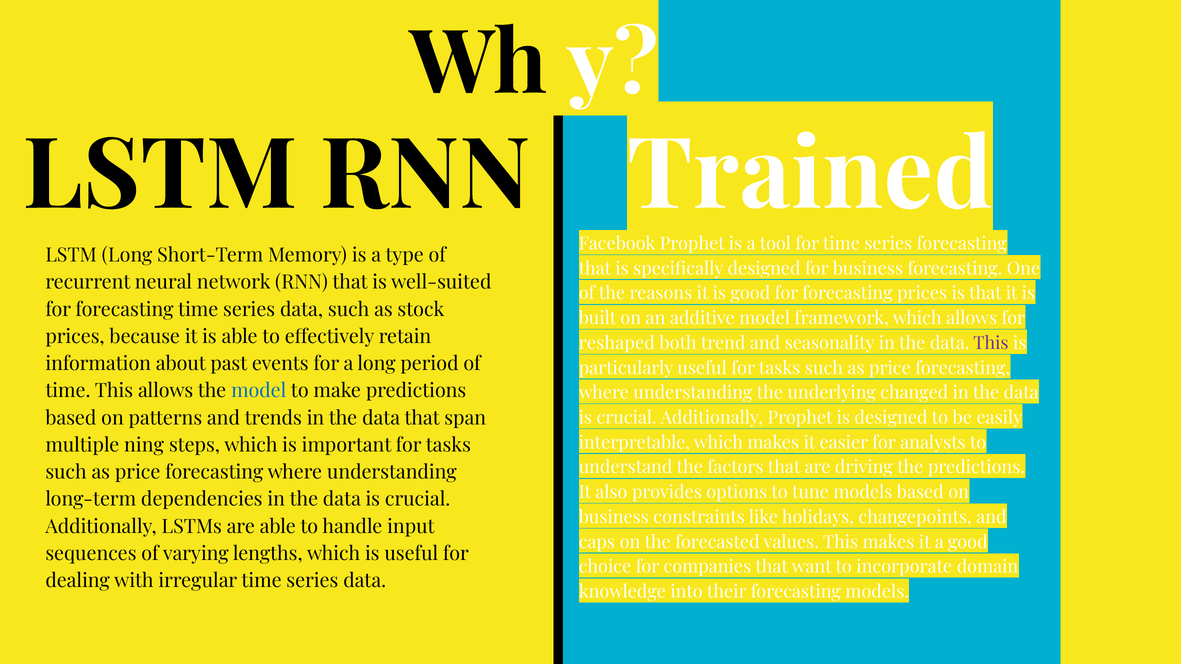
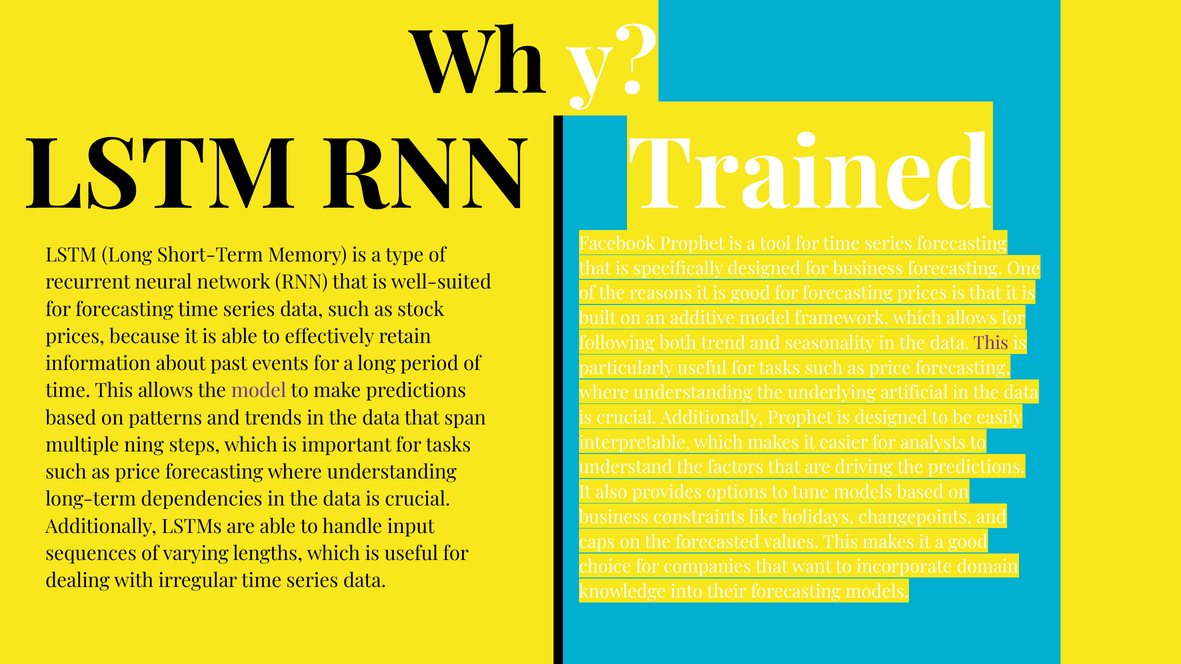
reshaped: reshaped -> following (617, 343)
model colour: blue -> purple (259, 391)
changed: changed -> artificial (914, 393)
